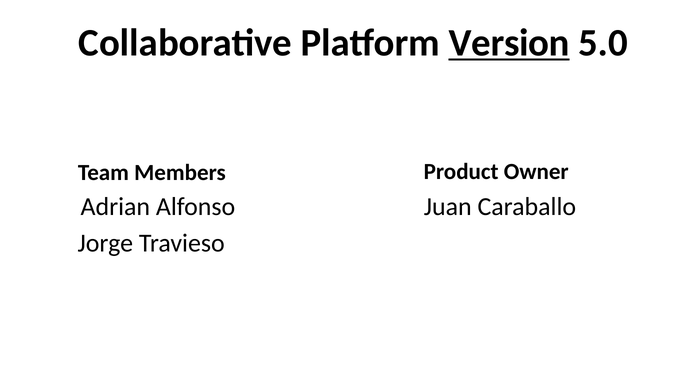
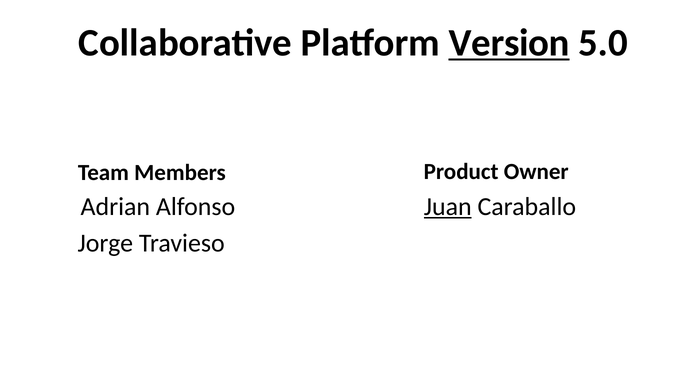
Juan underline: none -> present (448, 207)
